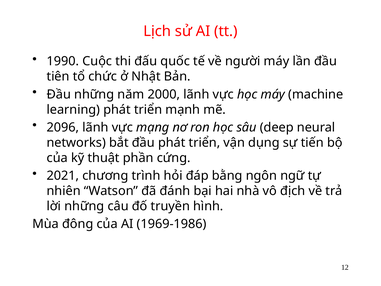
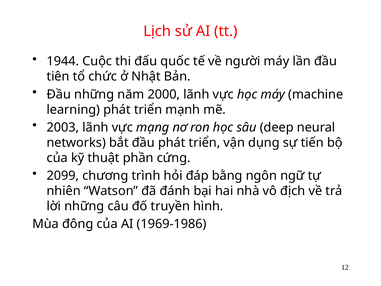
1990: 1990 -> 1944 (63, 61)
2096: 2096 -> 2003 (63, 127)
2021: 2021 -> 2099 (63, 176)
